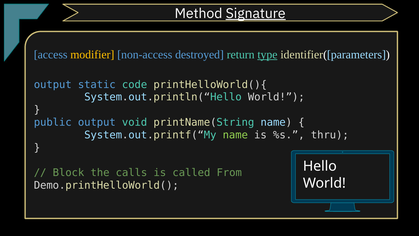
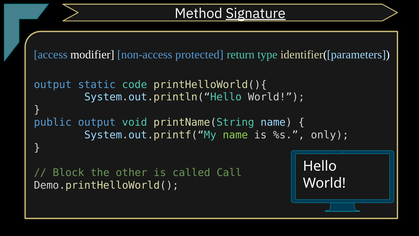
modifier colour: yellow -> white (92, 55)
destroyed: destroyed -> protected (199, 55)
type underline: present -> none (267, 55)
thru: thru -> only (330, 135)
calls: calls -> other (132, 172)
From: From -> Call (229, 172)
